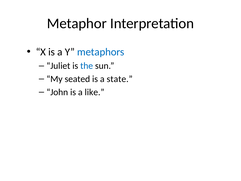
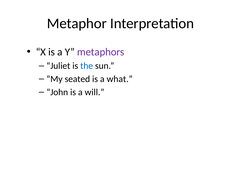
metaphors colour: blue -> purple (101, 52)
state: state -> what (120, 79)
like: like -> will (95, 92)
